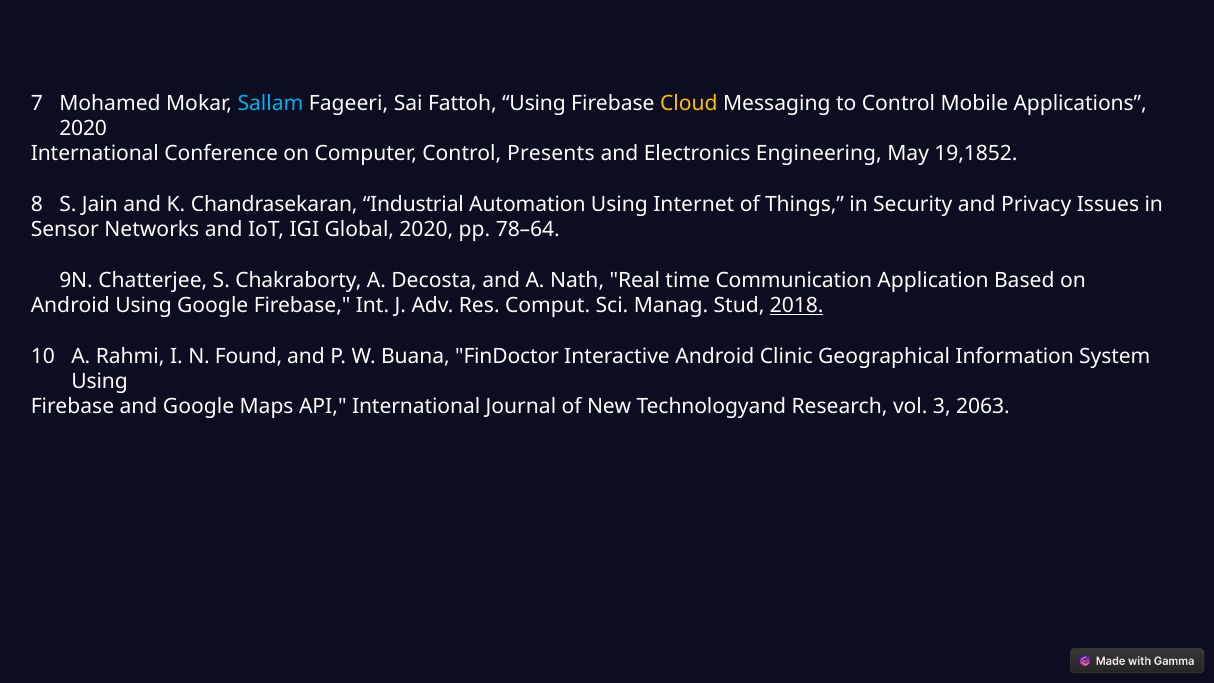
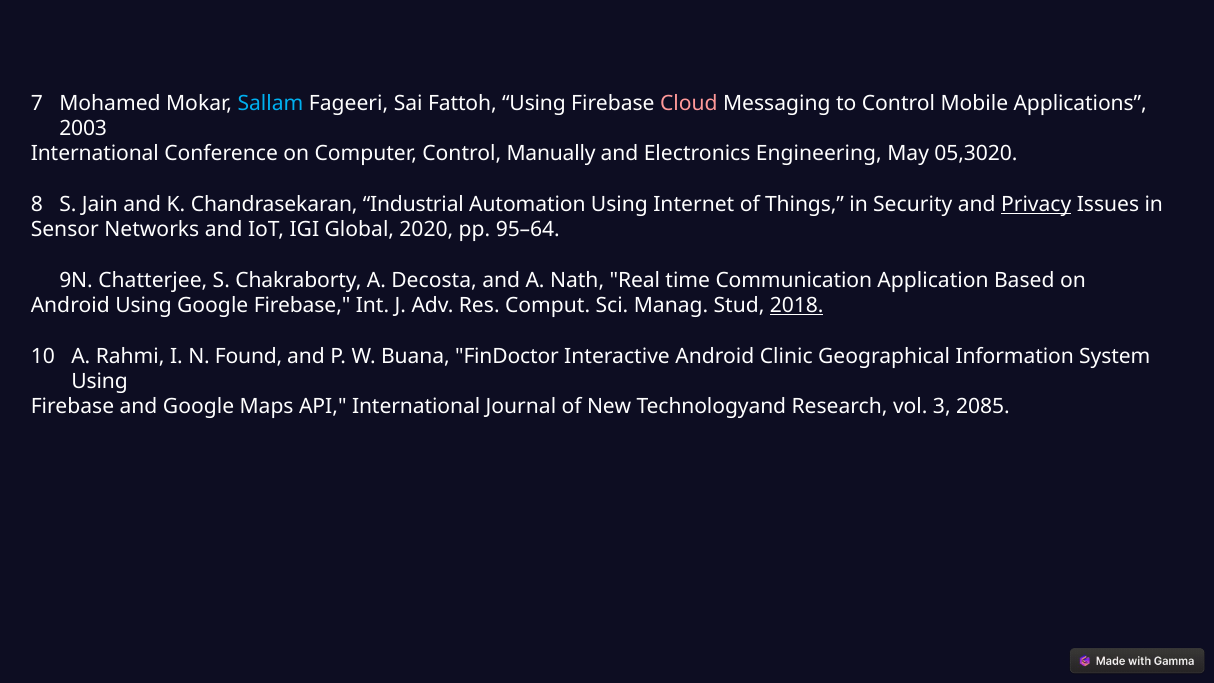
Cloud colour: yellow -> pink (689, 103)
2020: 2020 -> 2003 (83, 129)
Presents: Presents -> Manually (551, 154)
19,1852: 19,1852 -> 05,3020 (976, 154)
Privacy underline: none -> present (1036, 204)
78–64: 78–64 -> 95–64 (528, 230)
2063: 2063 -> 2085 (983, 407)
